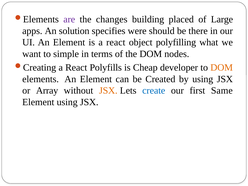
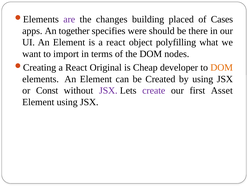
Large: Large -> Cases (222, 19)
solution: solution -> together (74, 31)
simple: simple -> import (66, 54)
Polyfills: Polyfills -> Original (106, 67)
Array: Array -> Const (47, 91)
JSX colour: orange -> purple (108, 91)
create colour: blue -> purple (154, 91)
Same: Same -> Asset (222, 91)
